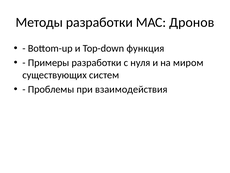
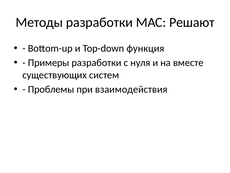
Дронов: Дронов -> Решают (192, 22)
миром: миром -> вместе (188, 63)
